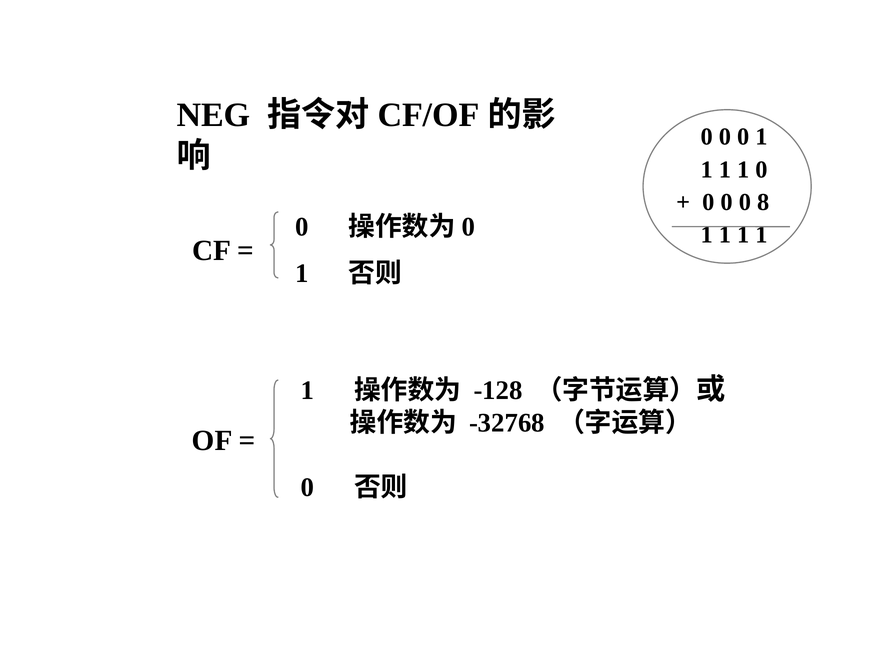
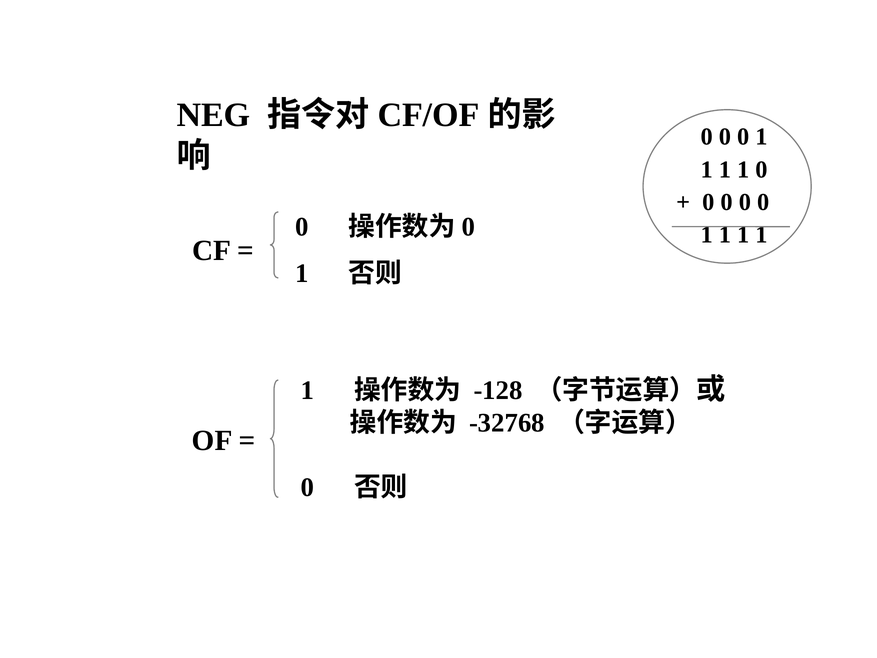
0 0 0 8: 8 -> 0 (763, 202)
